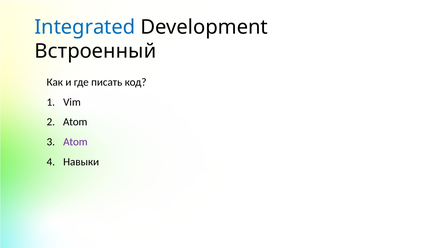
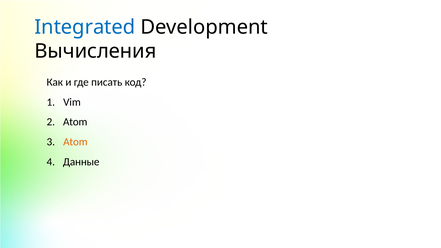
Встроенный: Встроенный -> Вычисления (95, 51)
Atom colour: purple -> orange (75, 142)
Навыки: Навыки -> Данные (81, 162)
